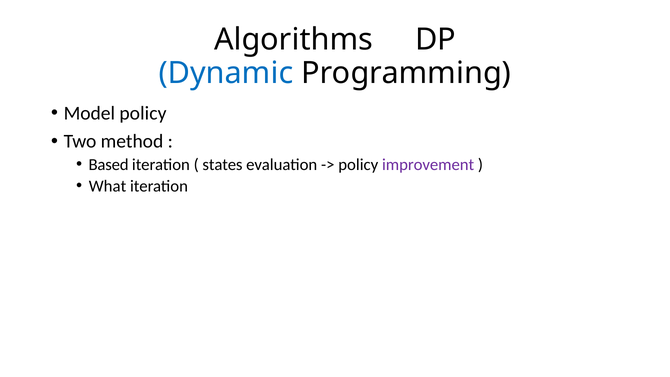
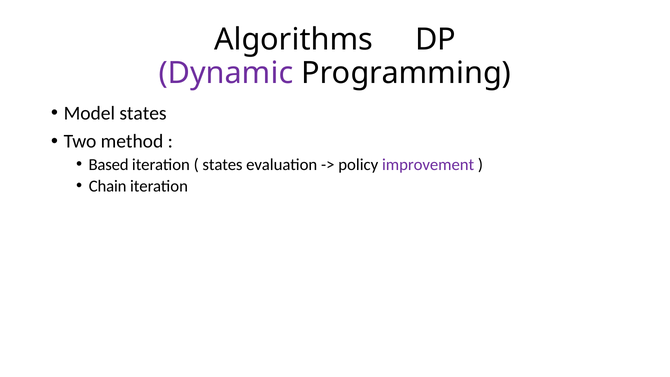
Dynamic colour: blue -> purple (226, 73)
Model policy: policy -> states (143, 113)
What: What -> Chain (108, 186)
